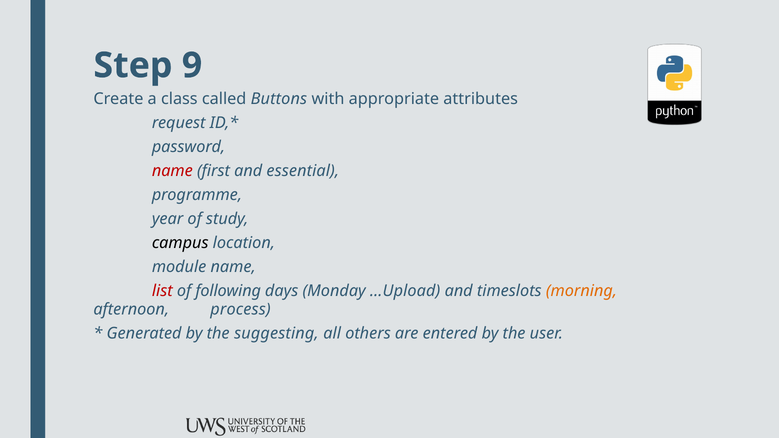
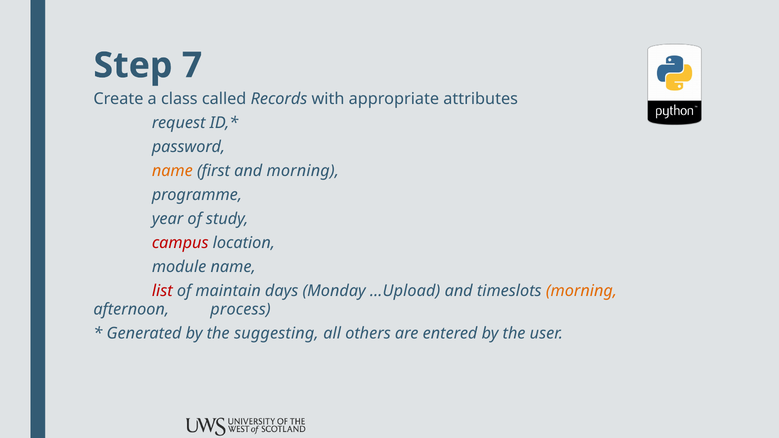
9: 9 -> 7 (192, 65)
Buttons: Buttons -> Records (279, 99)
name colour: red -> orange (172, 171)
and essential: essential -> morning (303, 171)
campus colour: black -> red (180, 243)
following: following -> maintain (228, 291)
